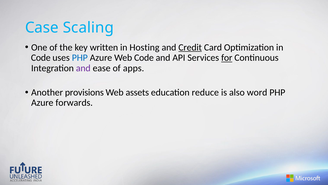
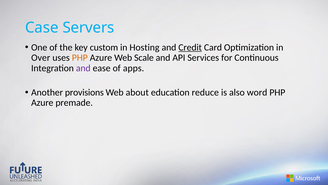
Scaling: Scaling -> Servers (88, 28)
written: written -> custom (104, 47)
Code: Code -> Over (41, 58)
PHP colour: blue -> orange (80, 58)
Web Code: Code -> Scale (144, 58)
for underline: present -> none (227, 58)
assets: assets -> about (137, 92)
forwards: forwards -> premade (74, 103)
